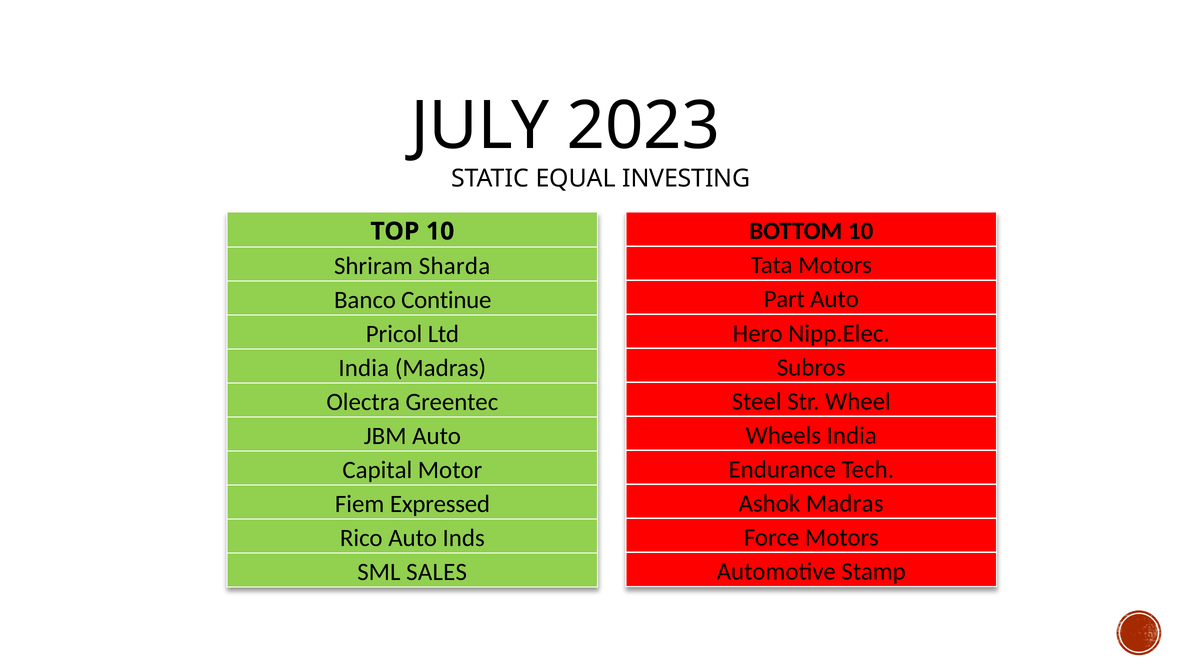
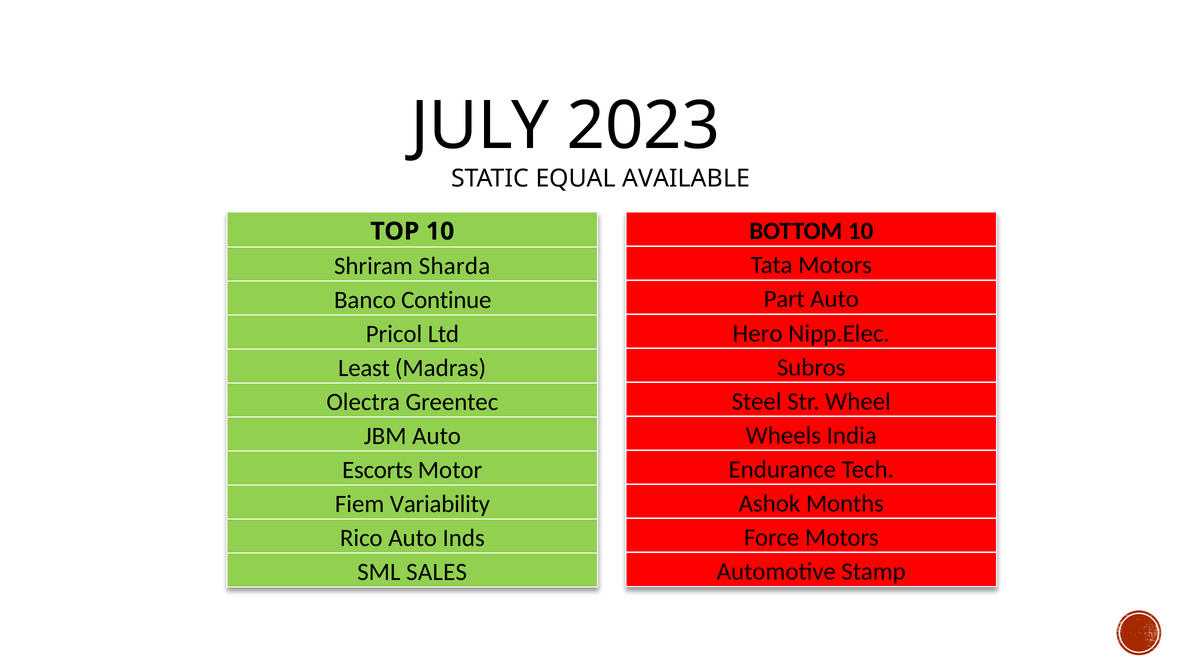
INVESTING: INVESTING -> AVAILABLE (686, 178)
India: India -> Least (364, 368)
Capital: Capital -> Escorts (377, 470)
Ashok Madras: Madras -> Months (845, 503)
Expressed: Expressed -> Variability (440, 504)
